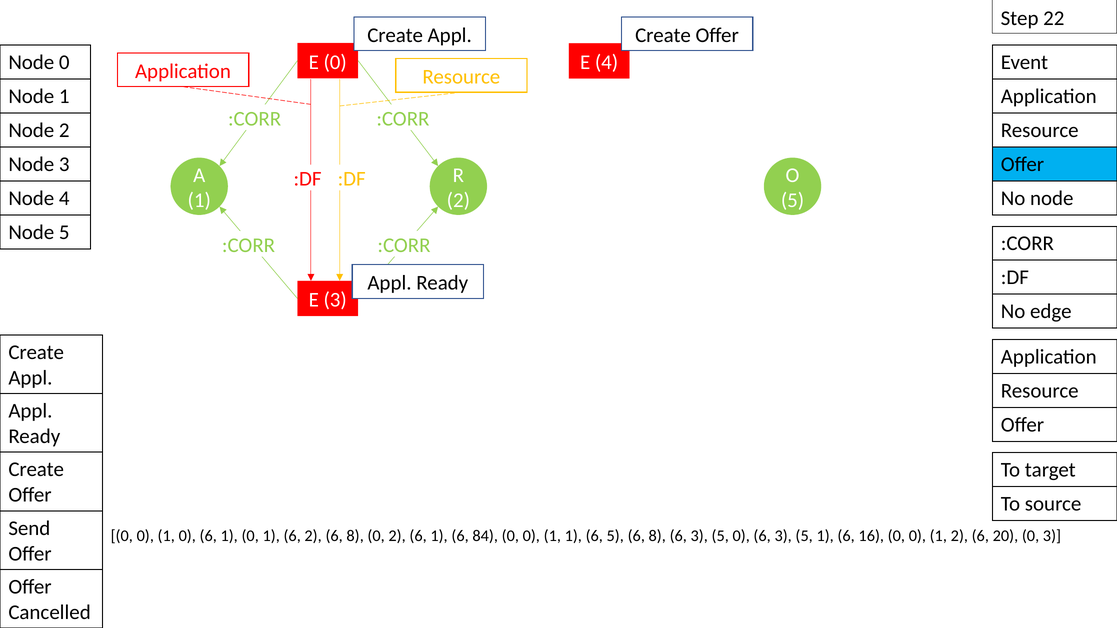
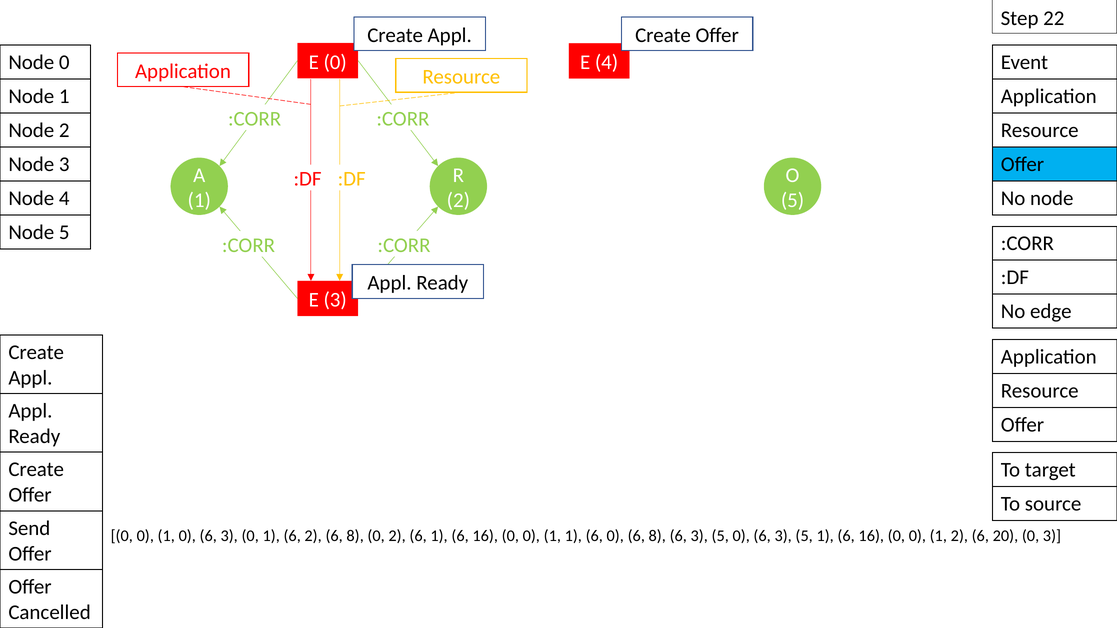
1 0 6 1: 1 -> 3 (229, 536)
6 1 6 84: 84 -> 16 (485, 536)
6 5: 5 -> 0 (615, 536)
